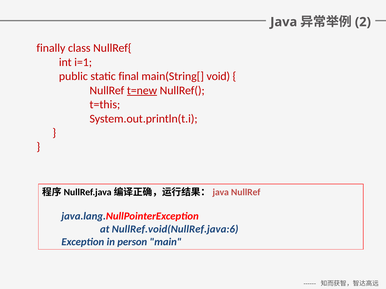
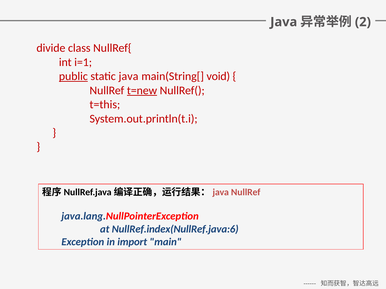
finally: finally -> divide (51, 48)
public underline: none -> present (73, 76)
static final: final -> java (129, 76)
NullRef.void(NullRef.java:6: NullRef.void(NullRef.java:6 -> NullRef.index(NullRef.java:6 (175, 229)
person: person -> import (132, 242)
